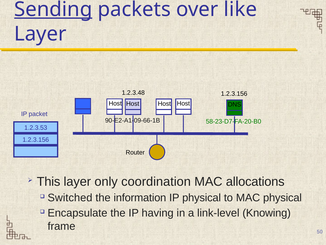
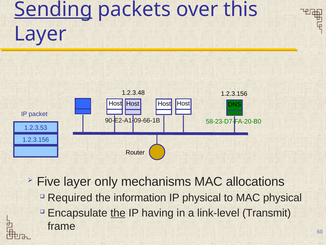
like: like -> this (241, 9)
This: This -> Five (49, 181)
coordination: coordination -> mechanisms (156, 181)
Switched: Switched -> Required (70, 197)
the underline: none -> present (118, 213)
Knowing: Knowing -> Transmit (267, 213)
